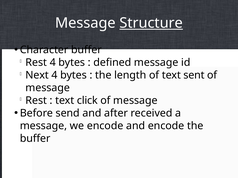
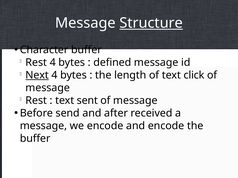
Next underline: none -> present (37, 75)
sent: sent -> click (194, 75)
click: click -> sent (87, 101)
